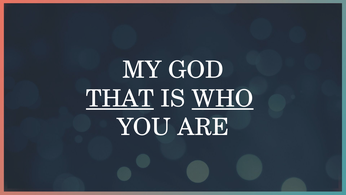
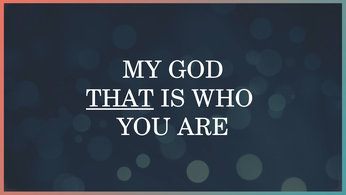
WHO underline: present -> none (223, 99)
